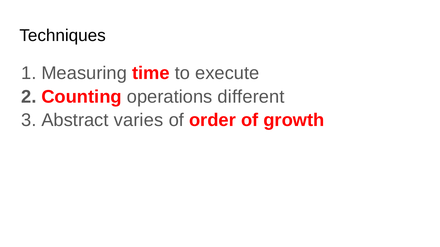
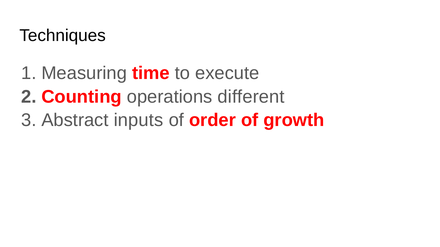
varies: varies -> inputs (139, 120)
